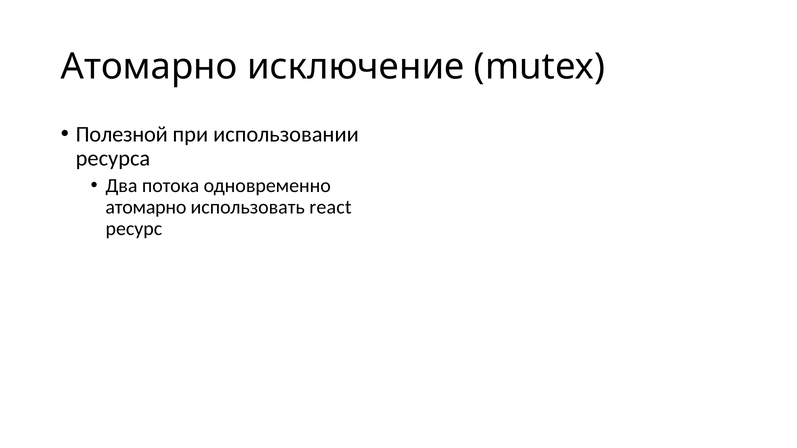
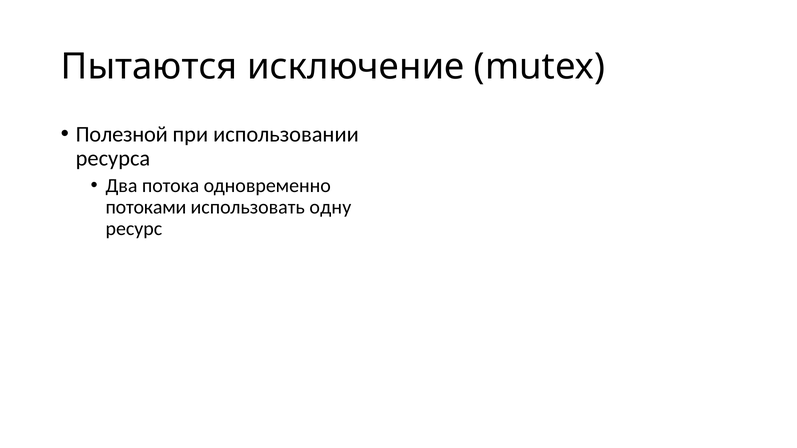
Атомарно: Атомарно -> Пытаются (149, 67)
атомарно: атомарно -> потоками (146, 207)
react: react -> одну (330, 207)
